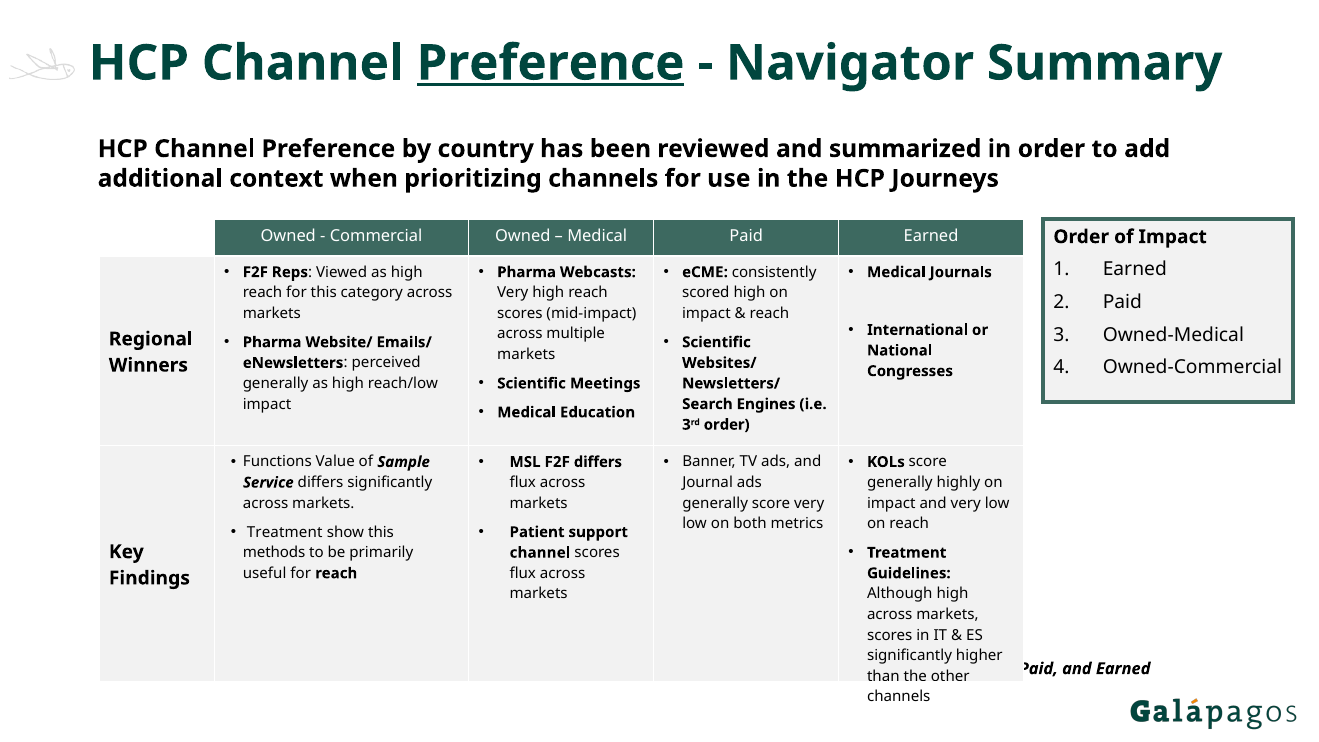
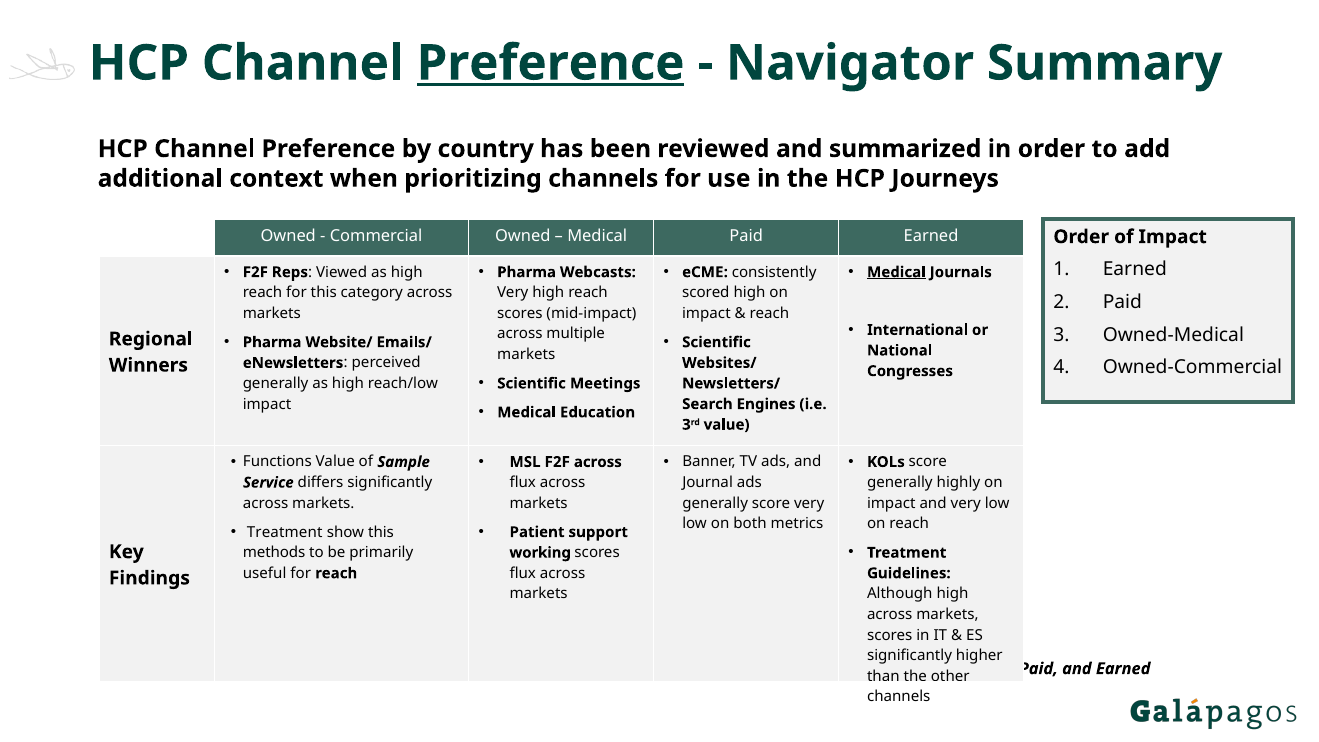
Medical underline: none -> present (896, 272)
3rd order: order -> value (727, 425)
F2F differs: differs -> across (598, 462)
channel: channel -> working (540, 553)
